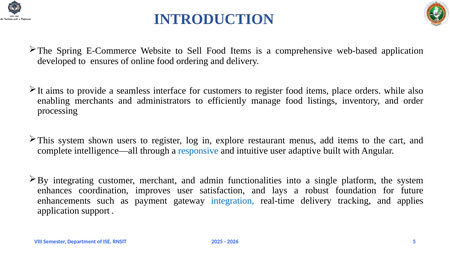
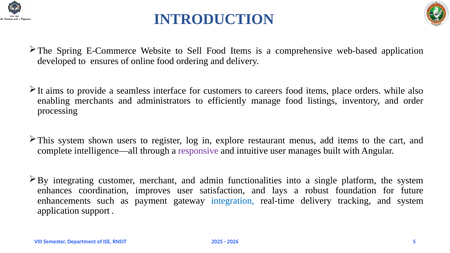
customers to register: register -> careers (269, 91)
responsive colour: blue -> purple (198, 151)
adaptive: adaptive -> manages (305, 151)
and applies: applies -> system (410, 201)
